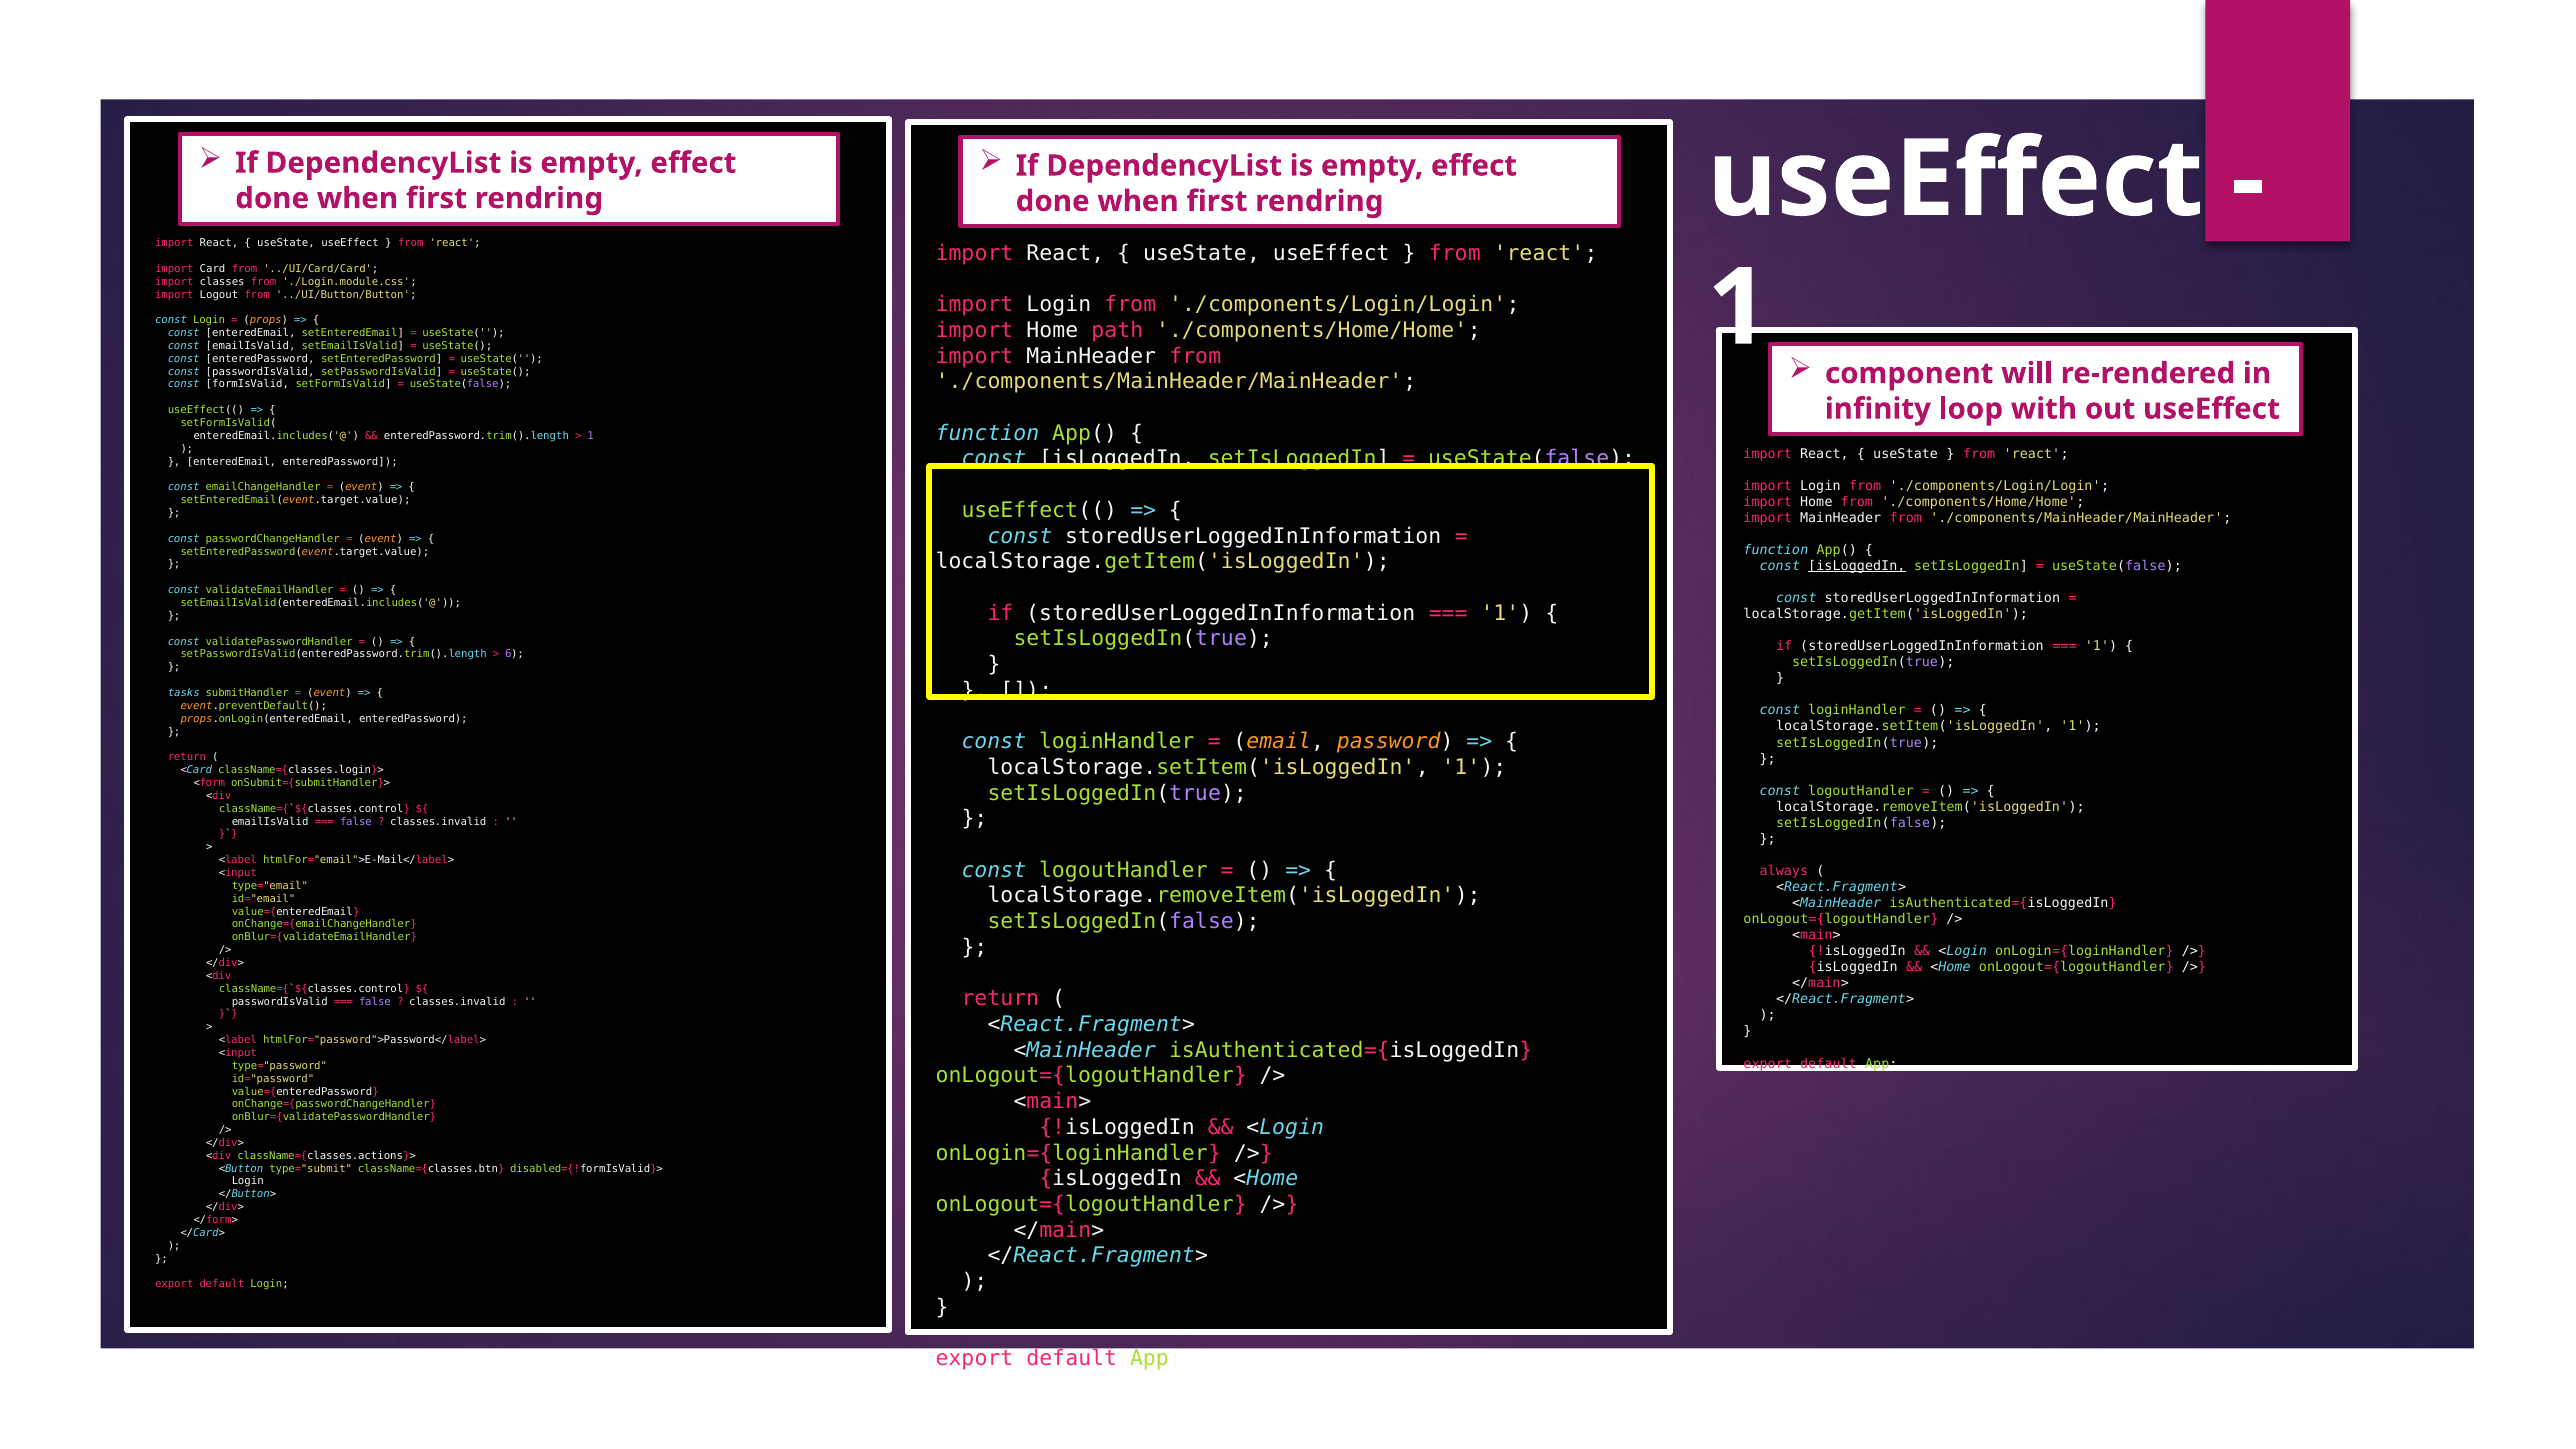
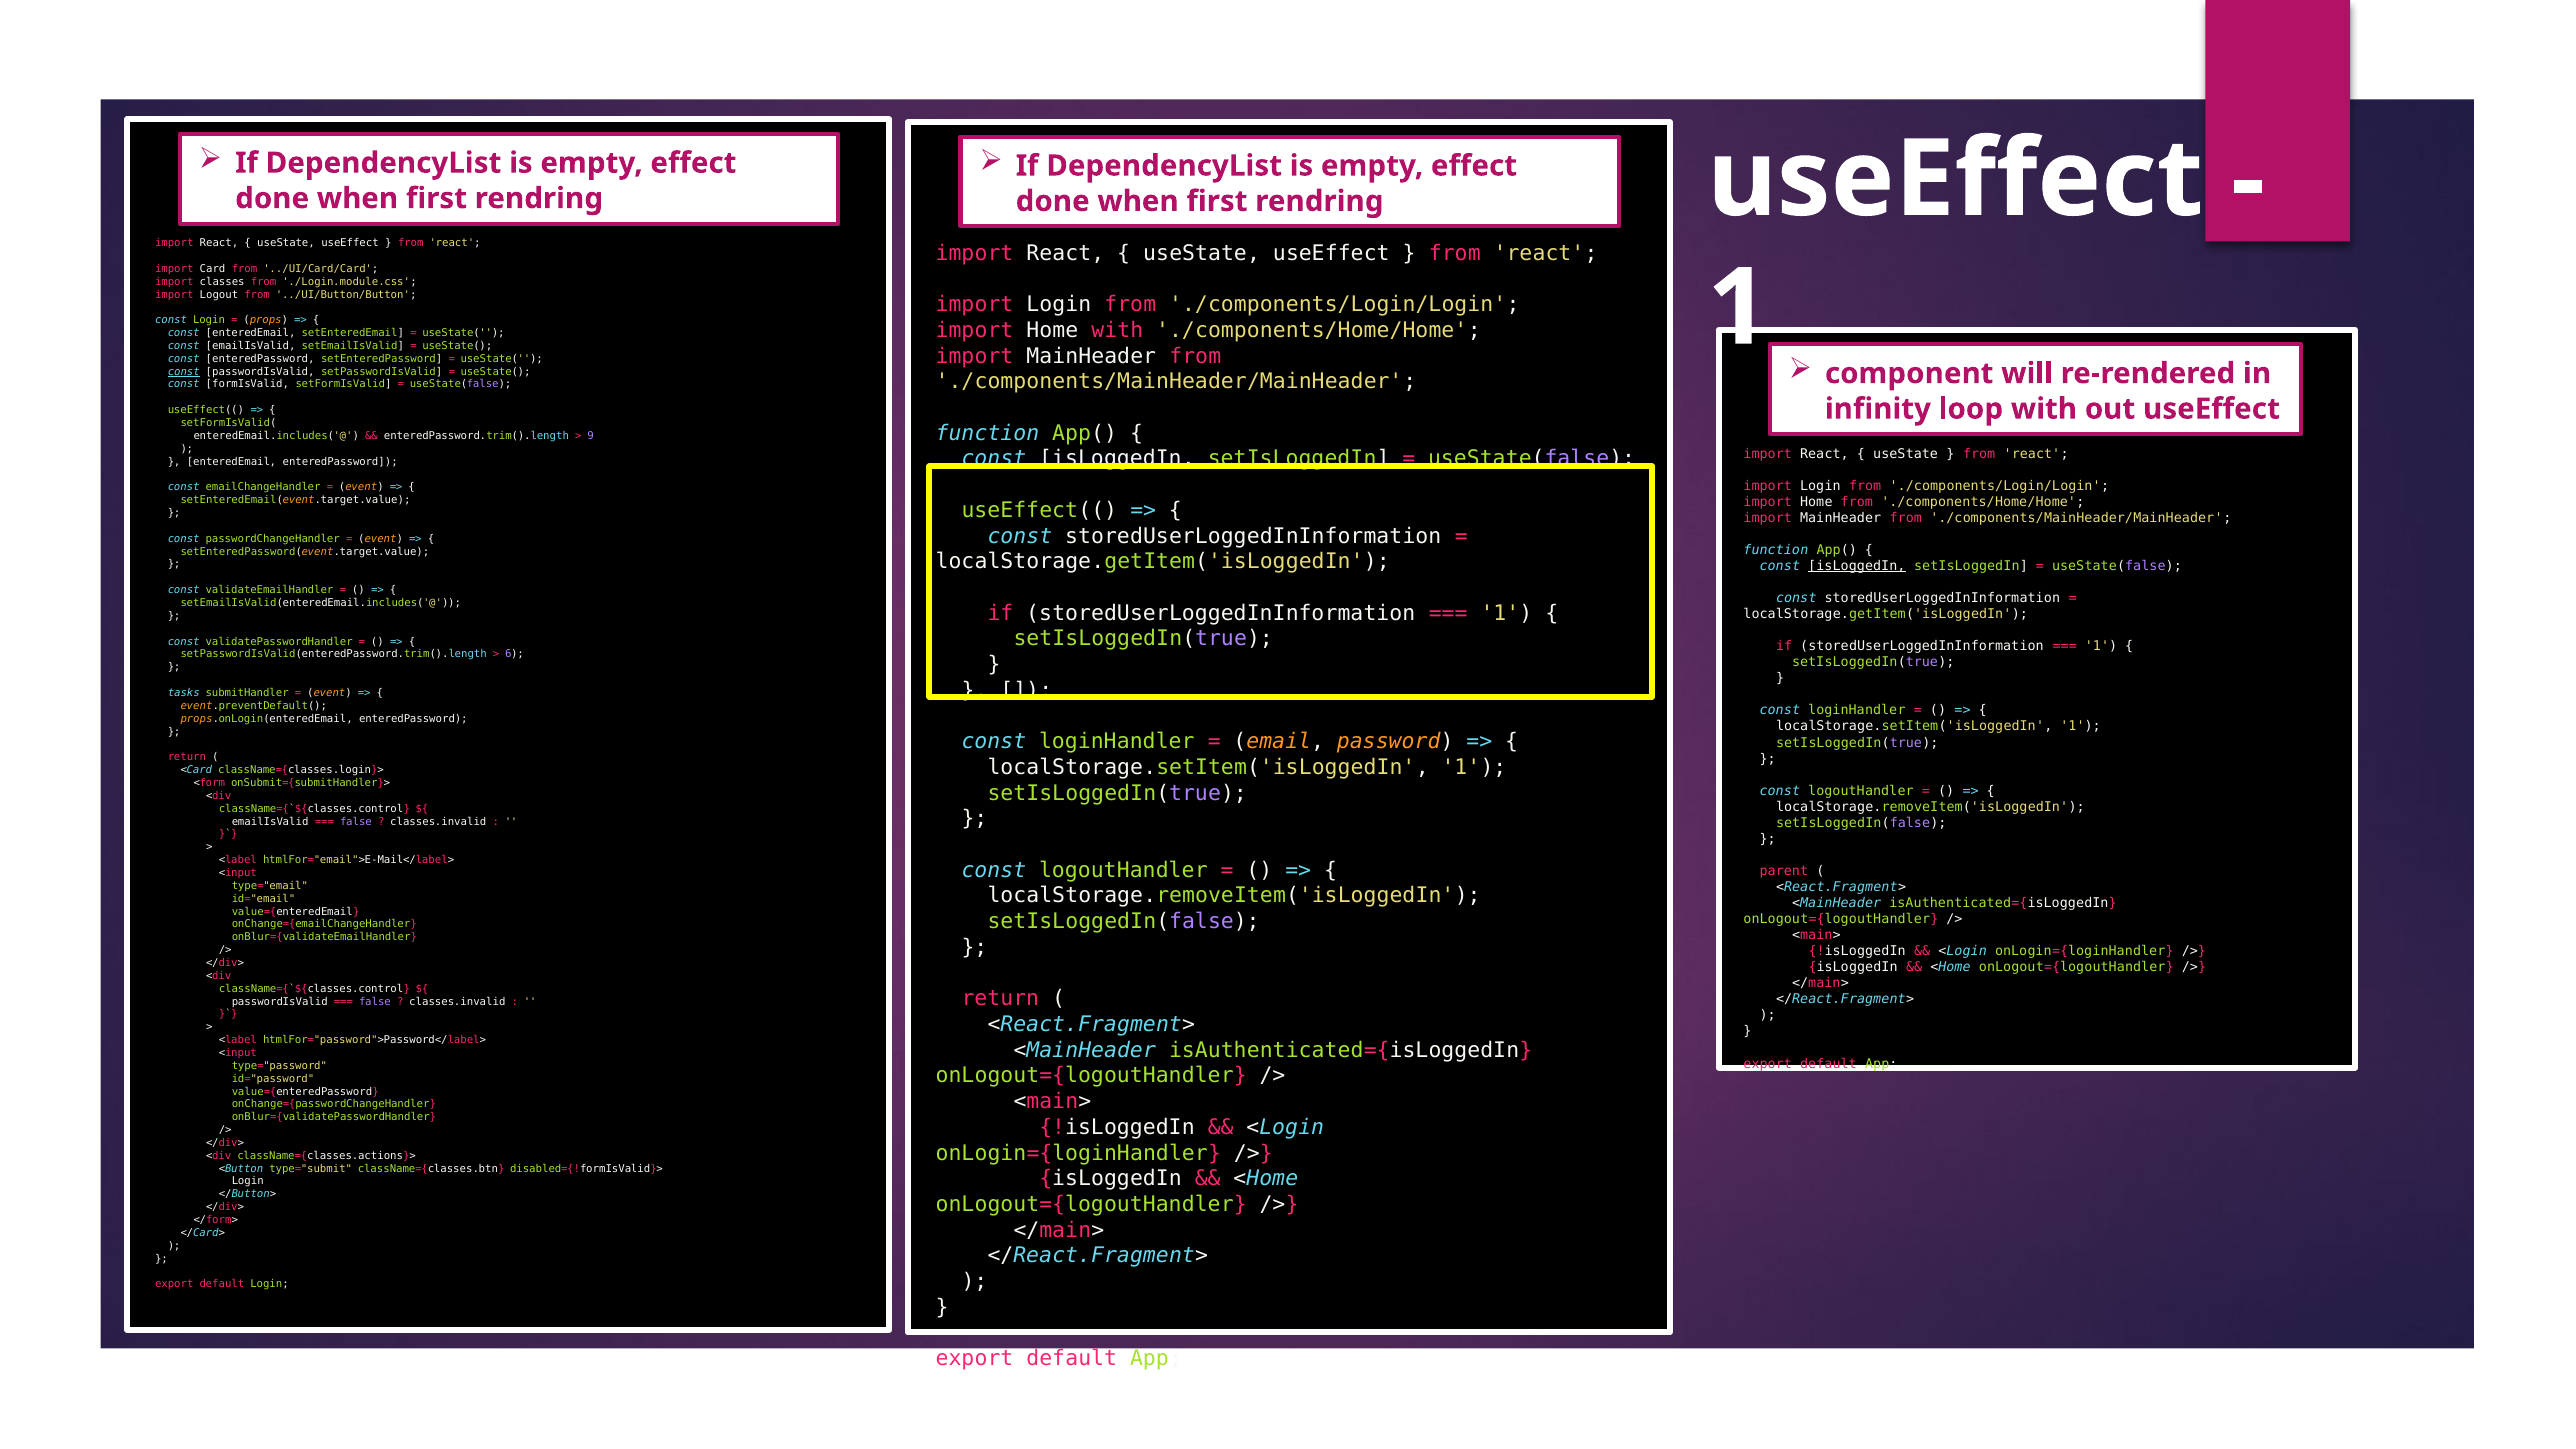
Home path: path -> with (1117, 330)
const underline: none -> present (184, 372)
1: 1 -> 9 (591, 436)
always: always -> parent (1784, 871)
